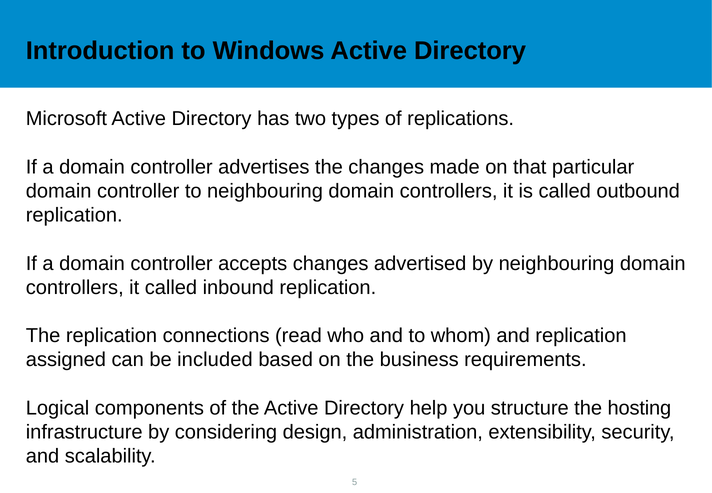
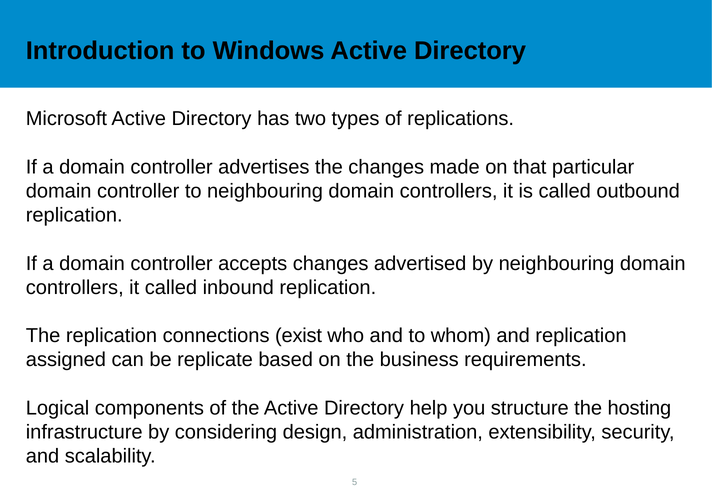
read: read -> exist (299, 336)
included: included -> replicate (215, 360)
